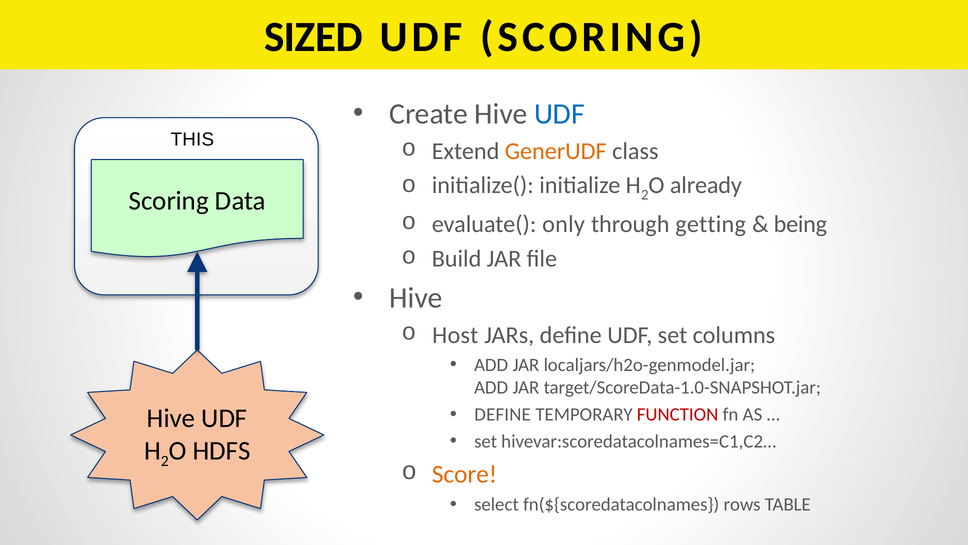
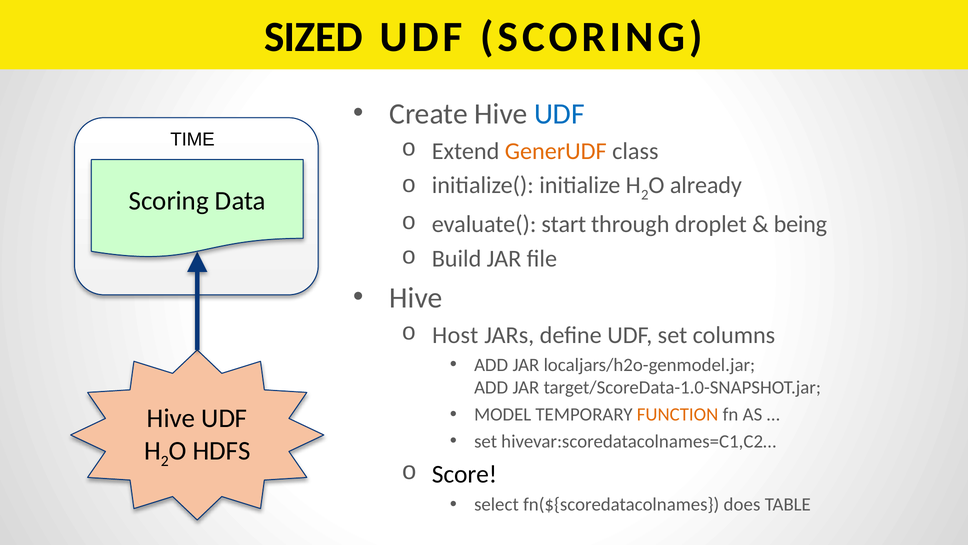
THIS: THIS -> TIME (193, 140)
only: only -> start (564, 224)
getting: getting -> droplet (711, 224)
DEFINE: DEFINE -> MODEL (503, 414)
FUNCTION colour: red -> orange (678, 414)
Score colour: orange -> black (464, 474)
rows: rows -> does (742, 504)
